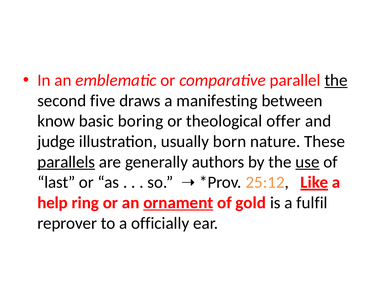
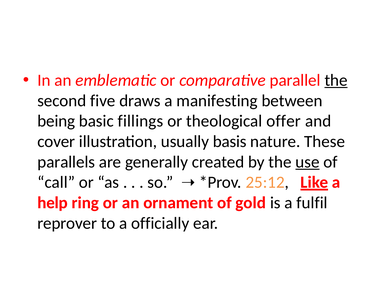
know: know -> being (56, 121)
boring: boring -> fillings (141, 121)
judge: judge -> cover (56, 142)
born: born -> basis (230, 142)
parallels underline: present -> none (66, 162)
authors: authors -> created (218, 162)
last: last -> call (56, 183)
ornament underline: present -> none (178, 203)
